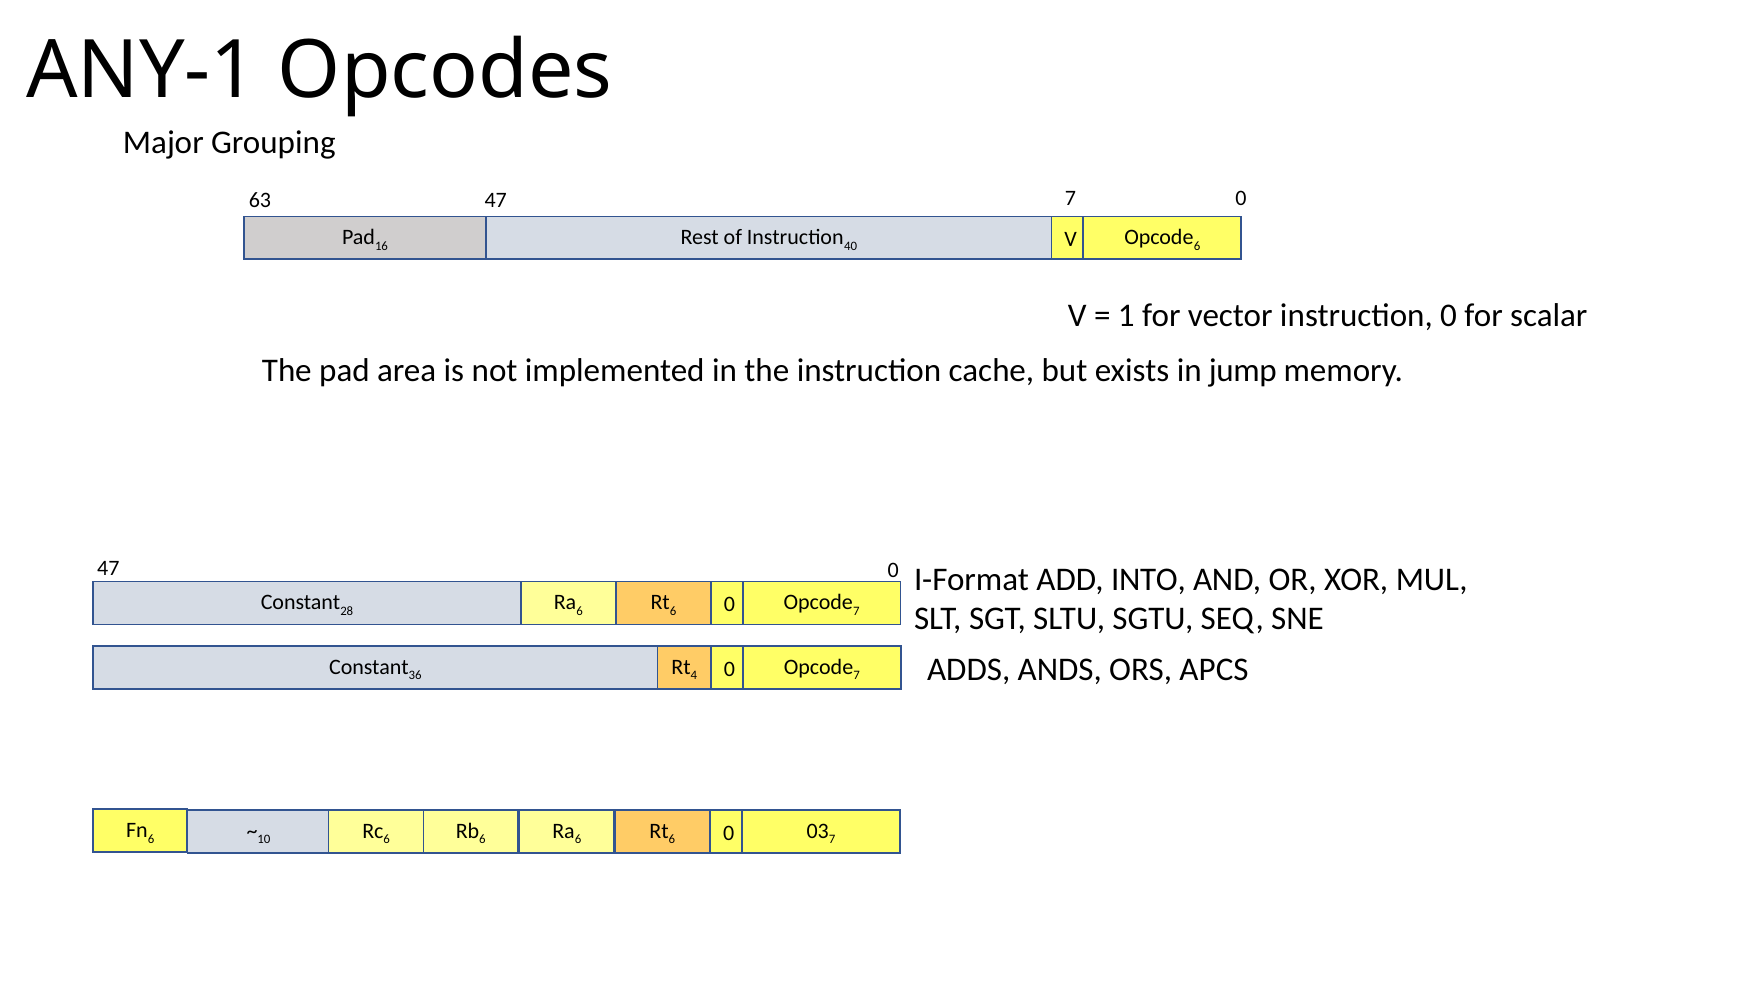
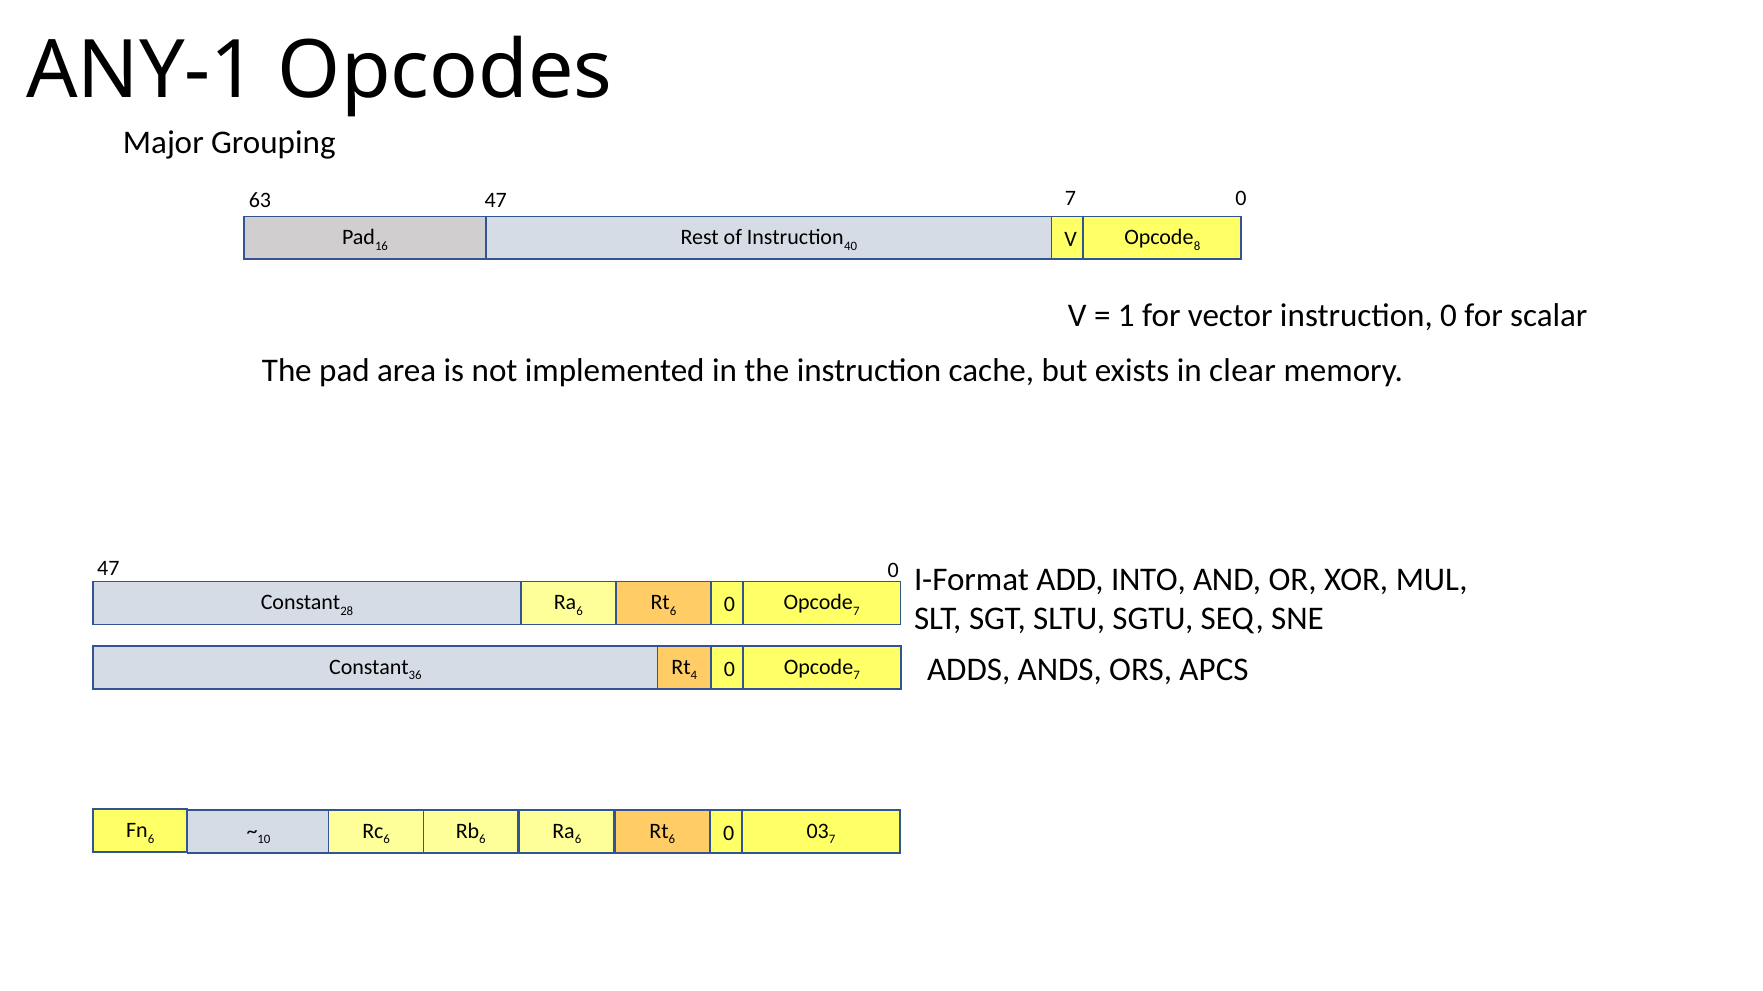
6: 6 -> 8 (1197, 246)
jump: jump -> clear (1242, 371)
